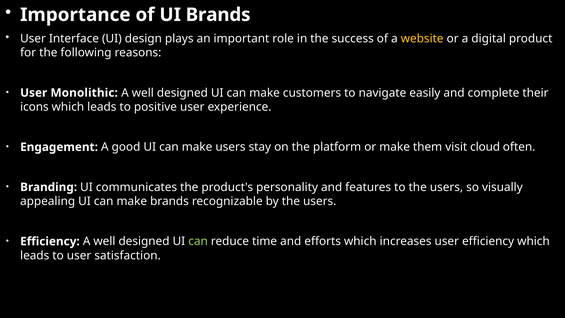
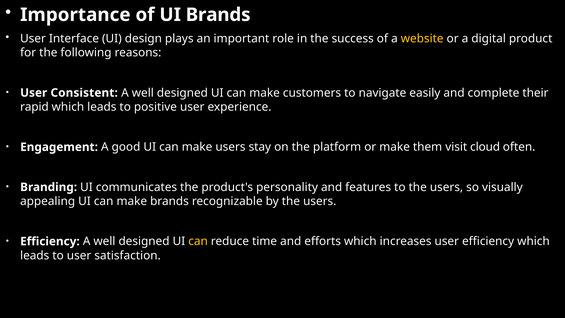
Monolithic: Monolithic -> Consistent (84, 93)
icons: icons -> rapid (34, 107)
can colour: light green -> yellow (198, 241)
